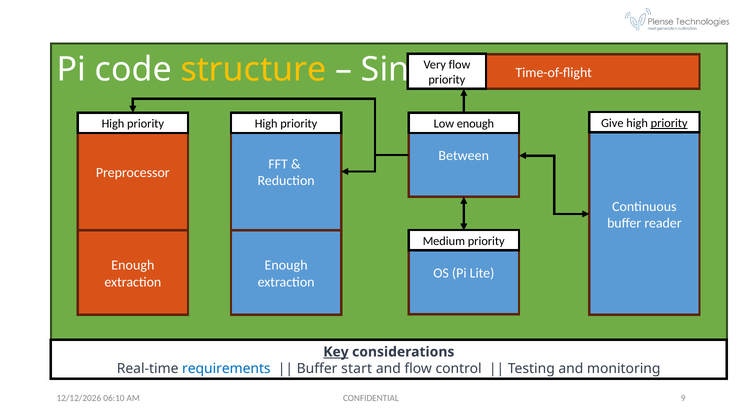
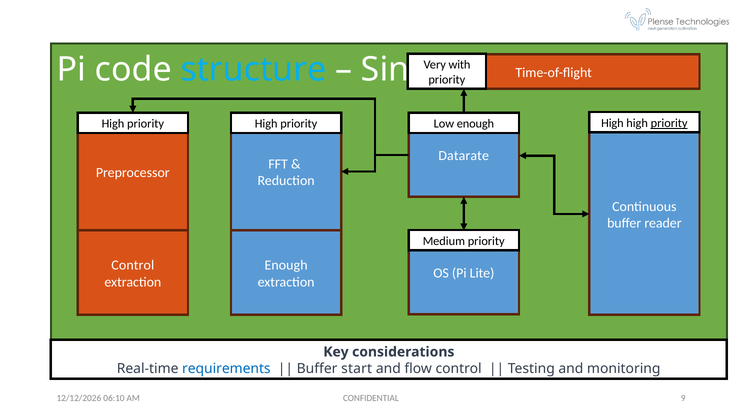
Very flow: flow -> with (460, 65)
structure colour: yellow -> light blue (253, 69)
Give: Give -> High (612, 123)
Between: Between -> Datarate (464, 156)
Enough: Enough -> Control (133, 266)
Key underline: present -> none (336, 352)
